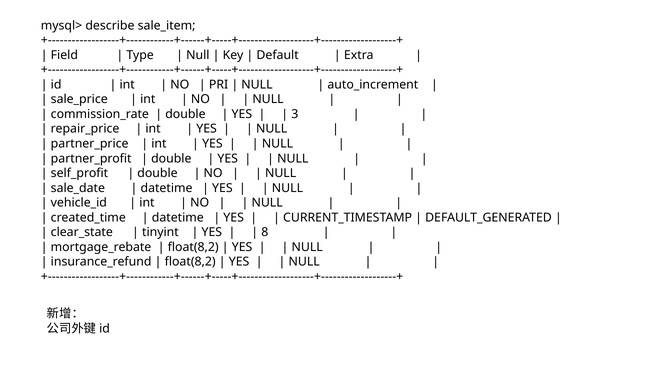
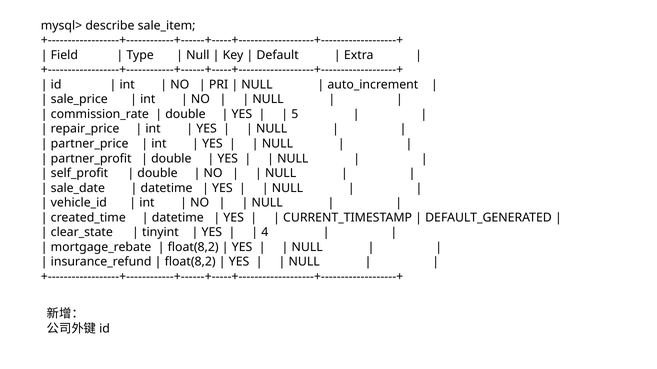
3: 3 -> 5 (295, 114)
8: 8 -> 4 (265, 233)
